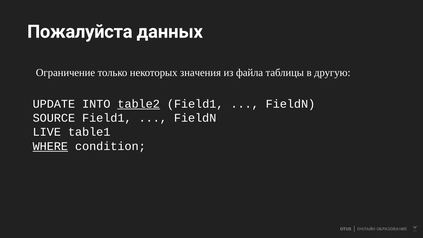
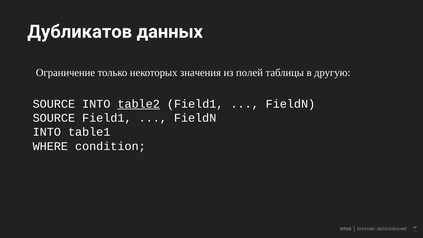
Пожалуйста: Пожалуйста -> Дубликатов (80, 32)
файла: файла -> полей (250, 73)
UPDATE: UPDATE -> SOURCE (54, 104)
LIVE: LIVE -> INTO (47, 132)
WHERE underline: present -> none (50, 146)
